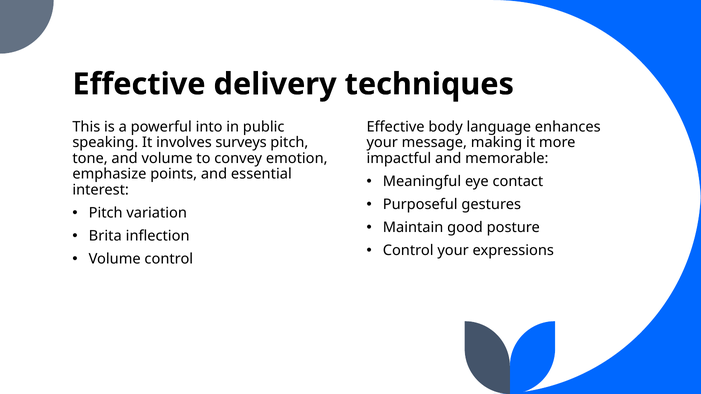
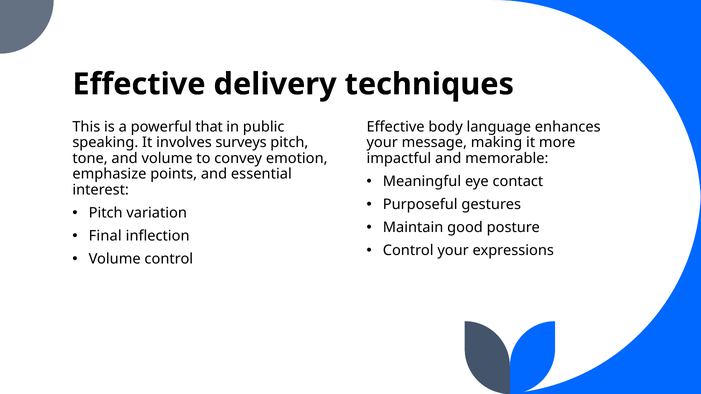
into: into -> that (209, 127)
Brita: Brita -> Final (105, 236)
